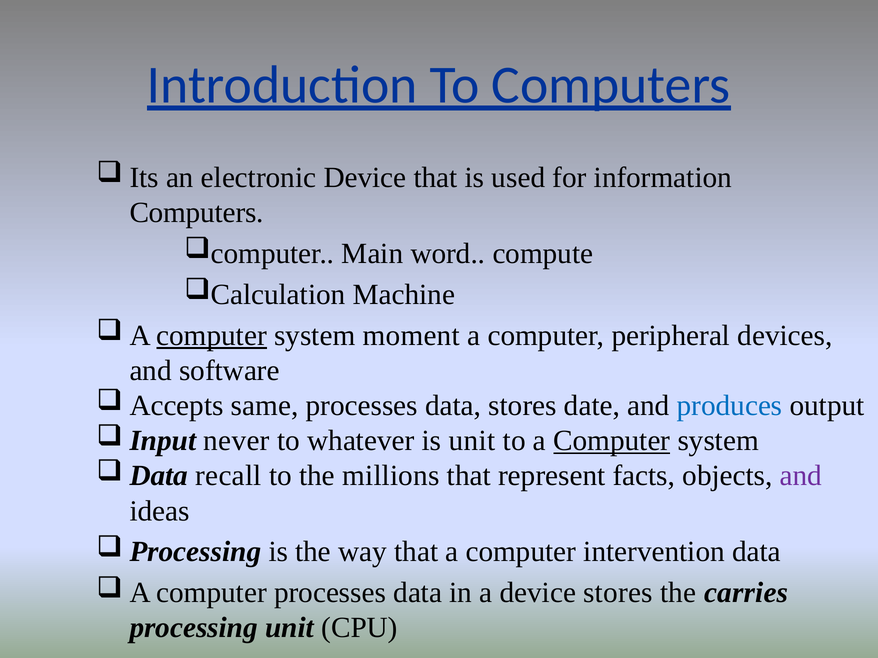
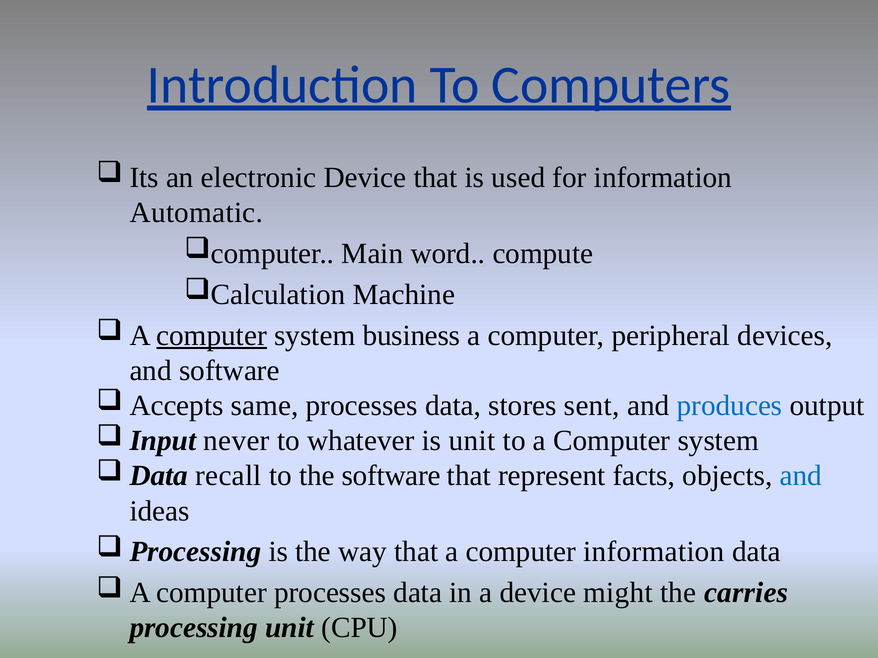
Computers: Computers -> Automatic (196, 213)
moment: moment -> business (411, 336)
date: date -> sent (592, 406)
Computer underline: present -> none (612, 441)
the millions: millions -> software (391, 476)
and colour: purple -> blue (801, 476)
computer intervention: intervention -> information (654, 552)
device stores: stores -> might (618, 593)
